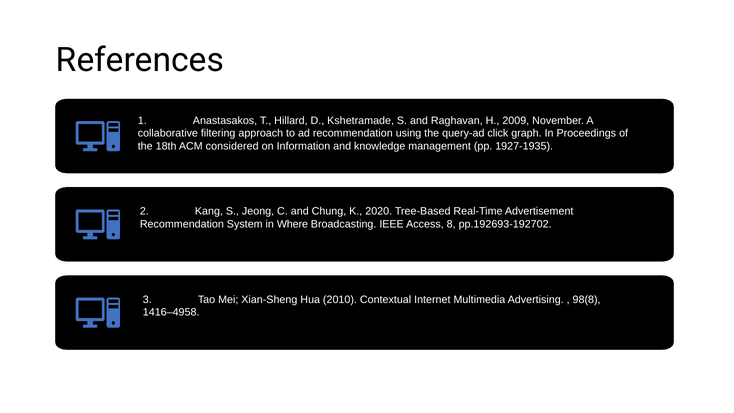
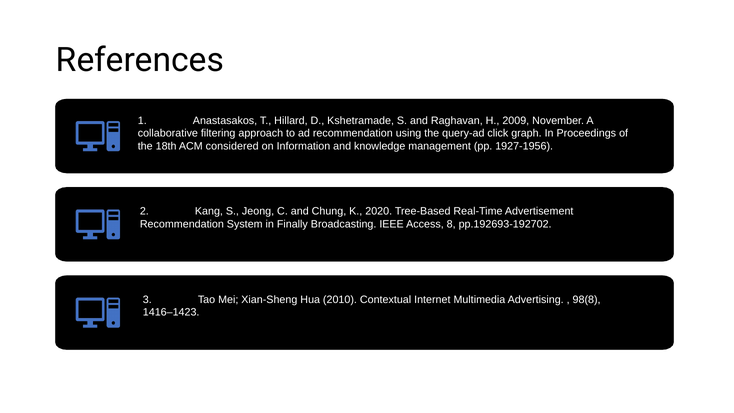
1927-1935: 1927-1935 -> 1927-1956 (524, 146)
Where: Where -> Finally (292, 224)
1416–4958: 1416–4958 -> 1416–1423 (171, 312)
